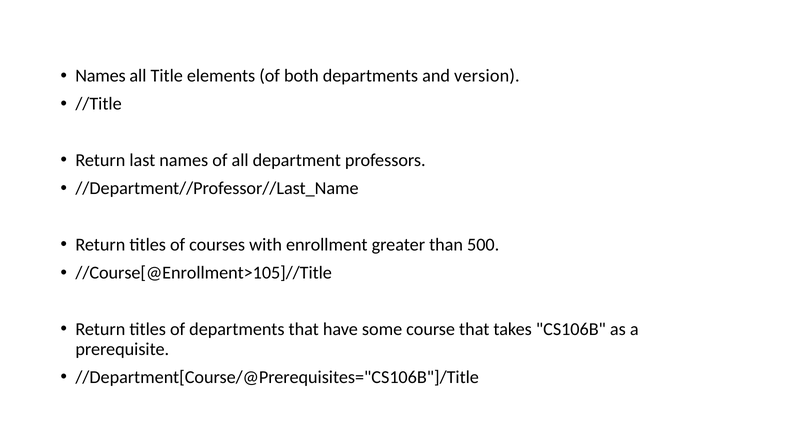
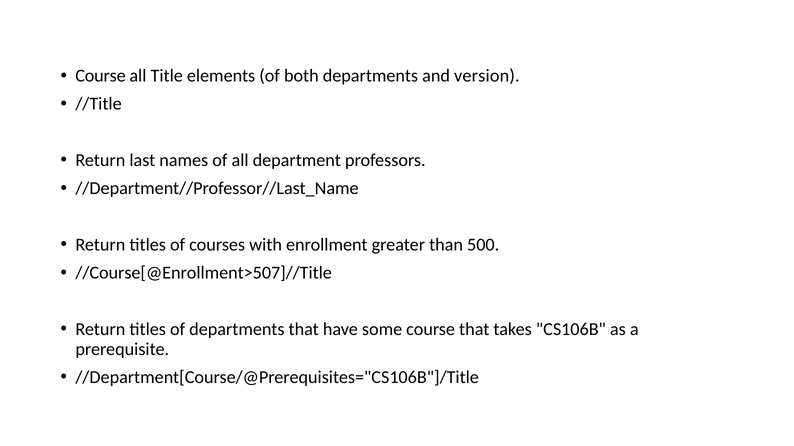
Names: Names -> Course (100, 76)
//Course[@Enrollment>105]//Title: //Course[@Enrollment>105]//Title -> //Course[@Enrollment>507]//Title (204, 273)
